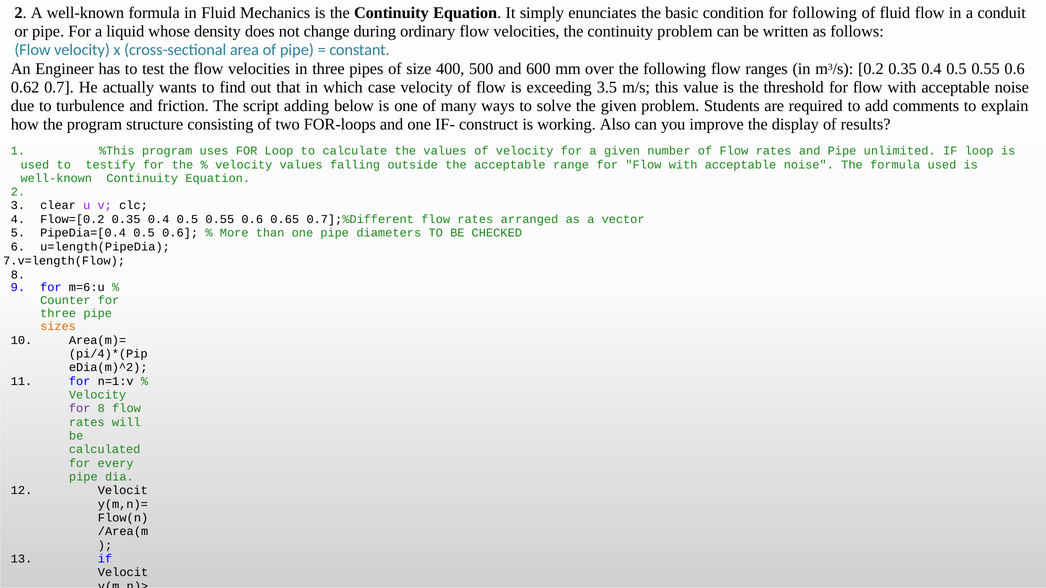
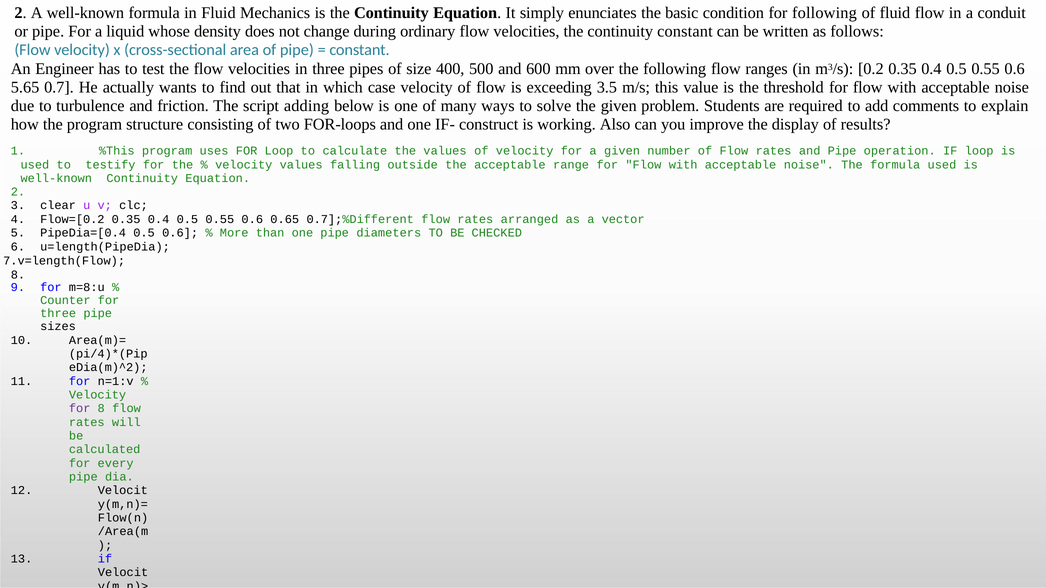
continuity problem: problem -> constant (685, 31)
0.62: 0.62 -> 5.65 (25, 87)
unlimited: unlimited -> operation (900, 151)
m=6:u: m=6:u -> m=8:u (87, 288)
sizes colour: orange -> black (58, 327)
